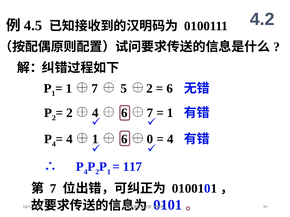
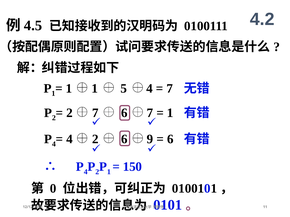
1 7: 7 -> 1 (95, 89)
5 2: 2 -> 4 (149, 89)
6: 6 -> 7 (170, 89)
2 4: 4 -> 7 (95, 113)
4 1: 1 -> 2 (95, 139)
0: 0 -> 9 (150, 139)
4: 4 -> 6 (170, 139)
117: 117 -> 150 (132, 167)
7: 7 -> 0 (53, 189)
